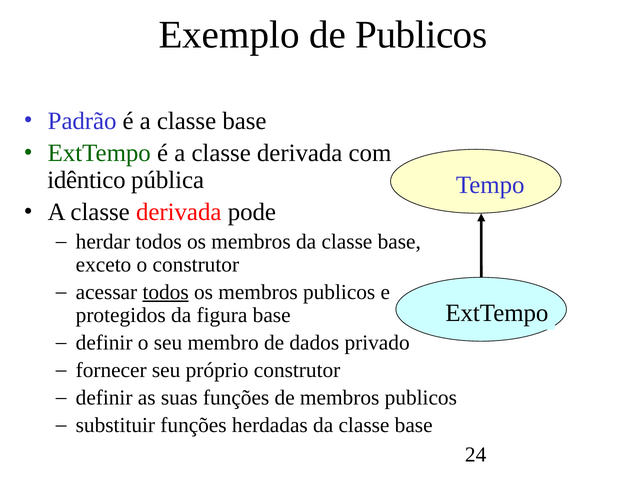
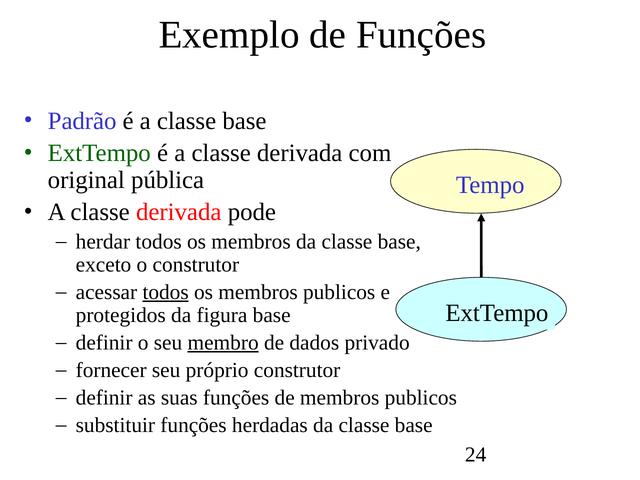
de Publicos: Publicos -> Funções (421, 35)
idêntico: idêntico -> original (86, 180)
membro underline: none -> present (223, 343)
